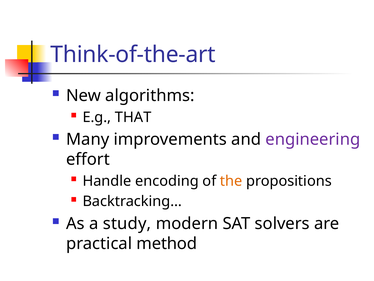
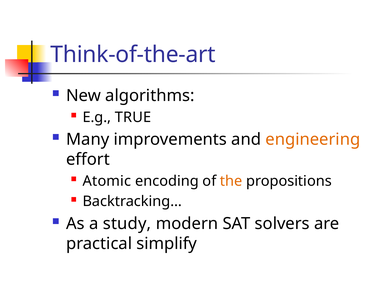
THAT: THAT -> TRUE (133, 117)
engineering colour: purple -> orange (313, 139)
Handle: Handle -> Atomic (107, 181)
method: method -> simplify (167, 243)
